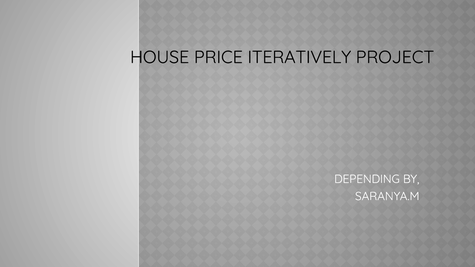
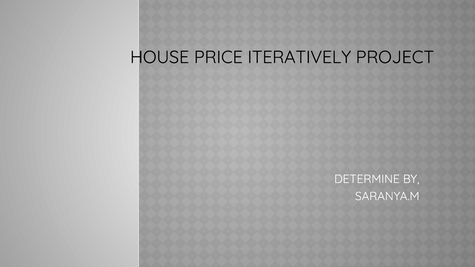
DEPENDING: DEPENDING -> DETERMINE (367, 179)
